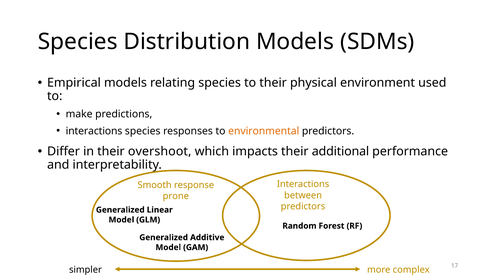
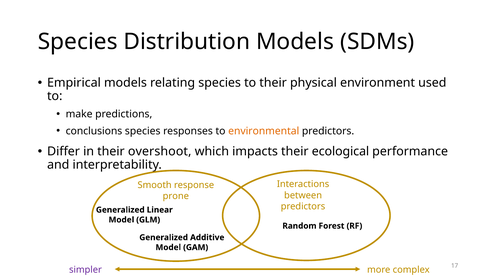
interactions: interactions -> conclusions (94, 131)
additional: additional -> ecological (340, 152)
simpler colour: black -> purple (85, 270)
